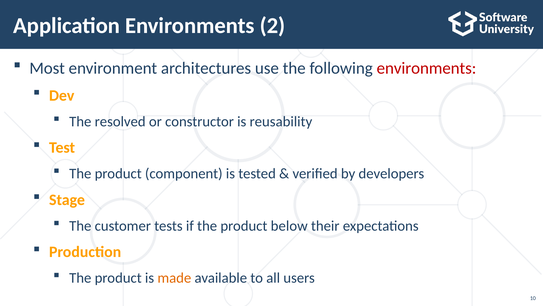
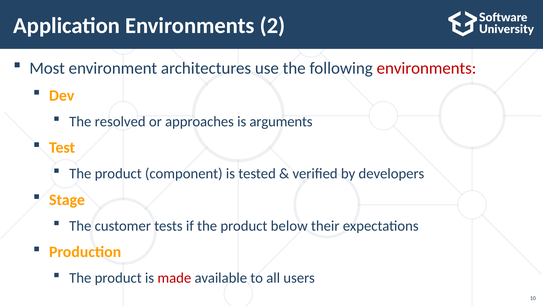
constructor: constructor -> approaches (200, 121)
reusability: reusability -> arguments (281, 121)
made colour: orange -> red (174, 278)
